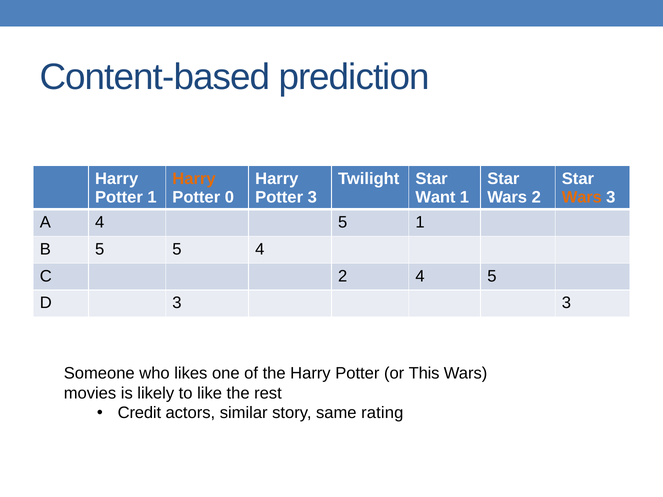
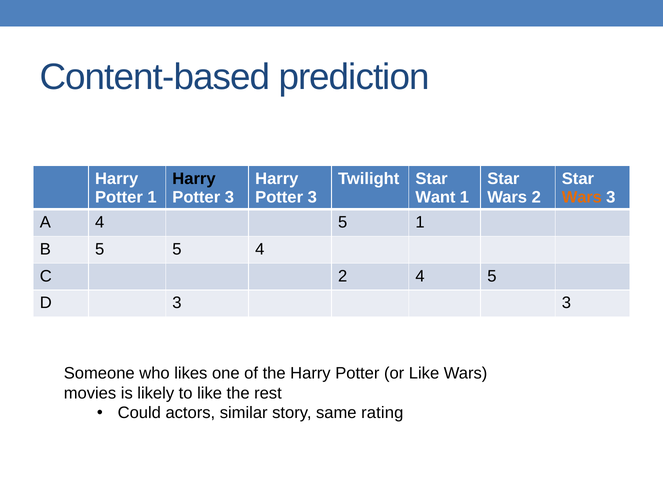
Harry colour: orange -> black (194, 179)
0: 0 -> 3 (229, 197)
or This: This -> Like (424, 373)
Credit: Credit -> Could (139, 413)
